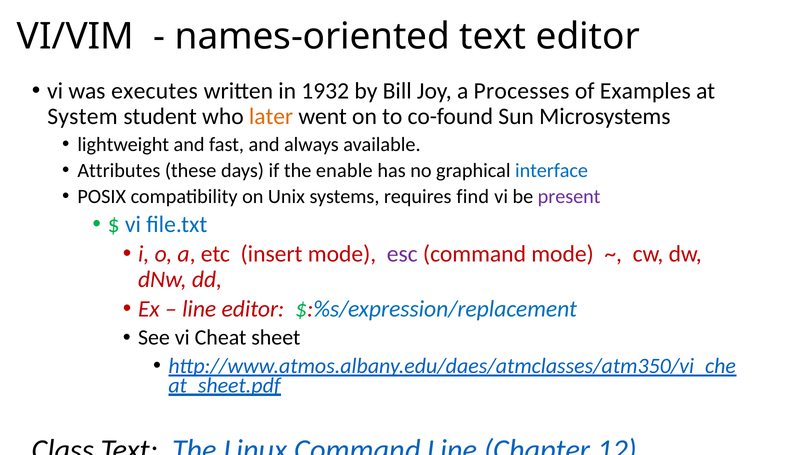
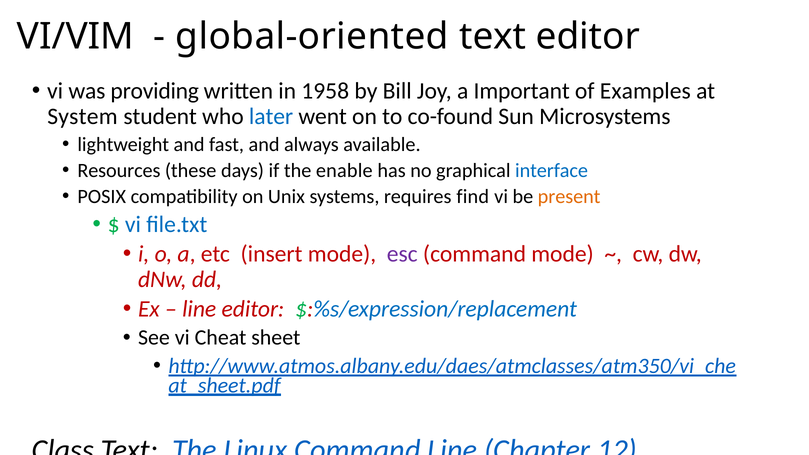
names-oriented: names-oriented -> global-oriented (312, 37)
executes: executes -> providing (155, 91)
1932: 1932 -> 1958 (325, 91)
Processes: Processes -> Important (522, 91)
later colour: orange -> blue (271, 116)
Attributes: Attributes -> Resources (119, 170)
present colour: purple -> orange (569, 196)
